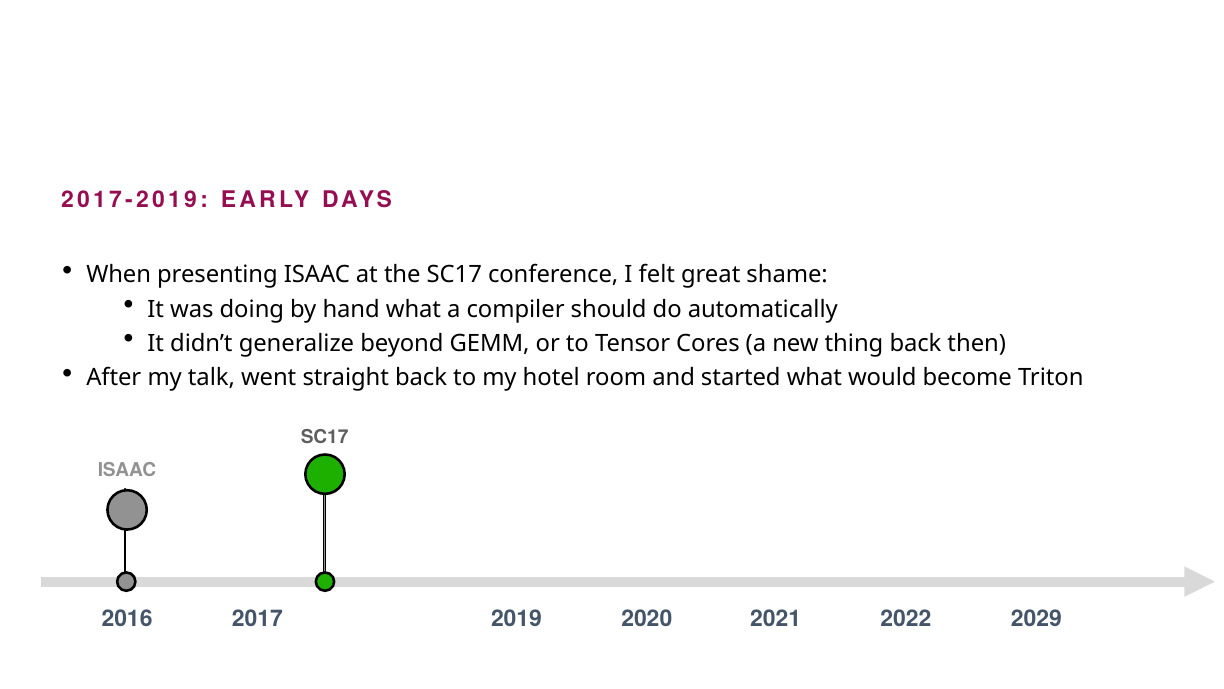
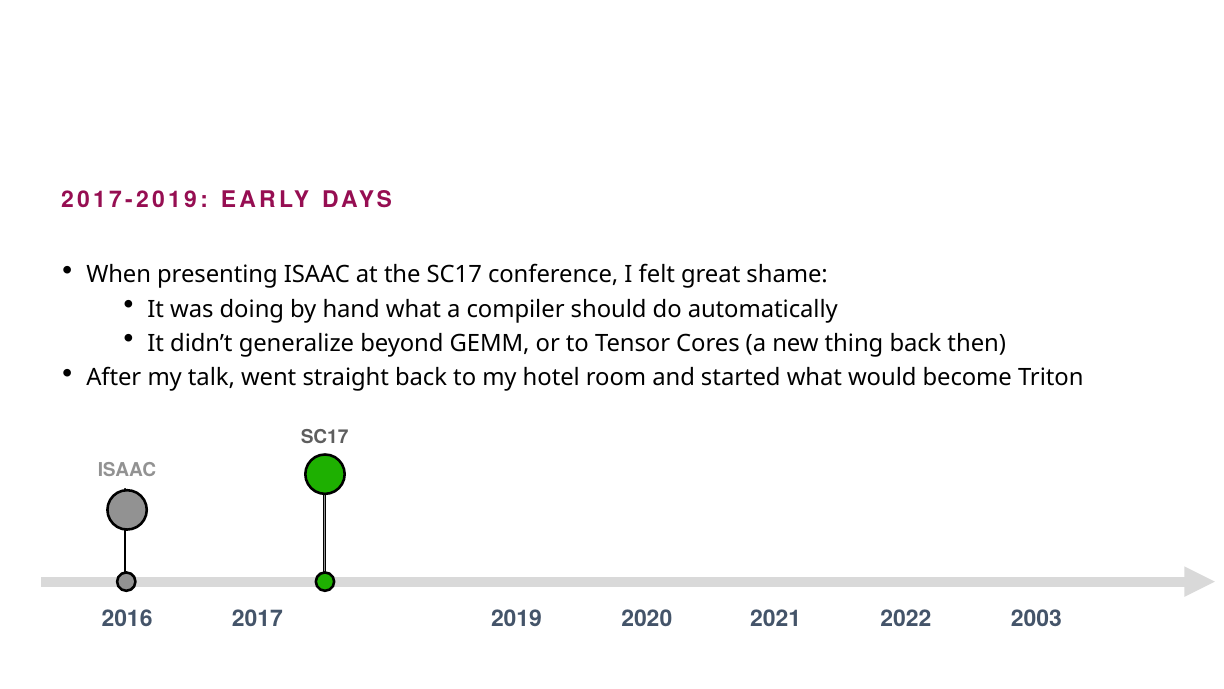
2029: 2029 -> 2003 (1036, 618)
